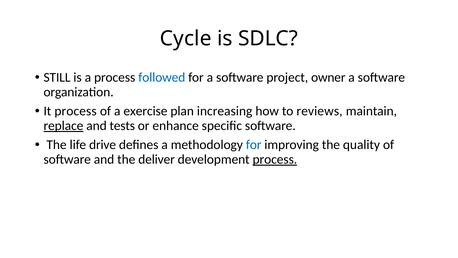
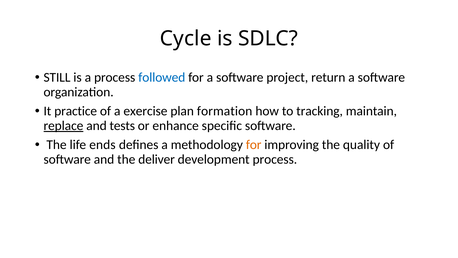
owner: owner -> return (328, 77)
It process: process -> practice (76, 111)
increasing: increasing -> formation (225, 111)
reviews: reviews -> tracking (320, 111)
drive: drive -> ends (102, 145)
for colour: blue -> orange (254, 145)
process underline: present -> none (275, 159)
